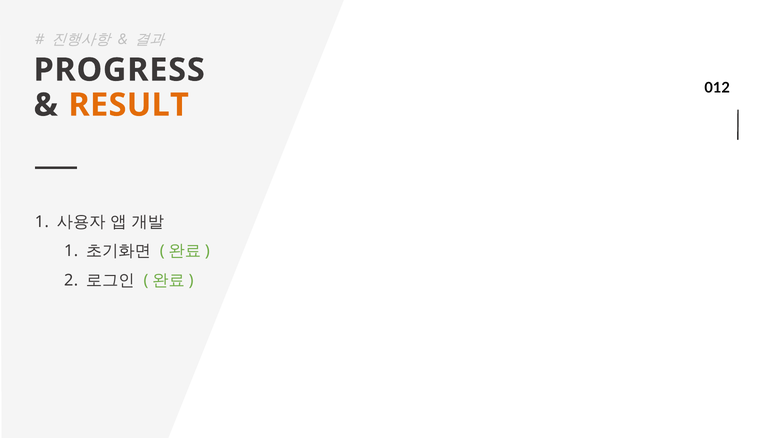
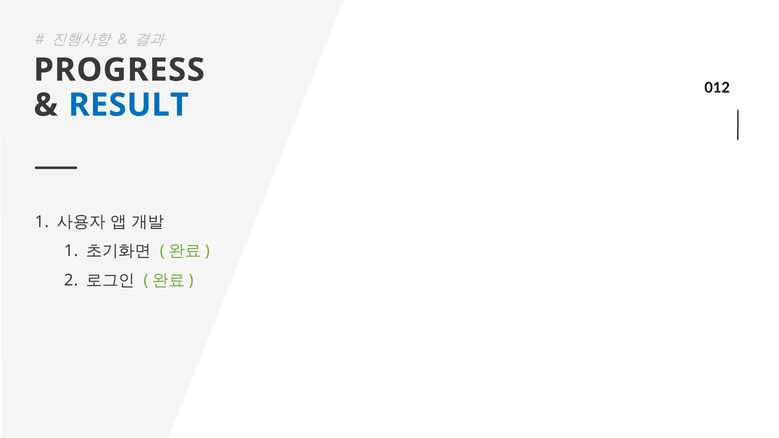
RESULT colour: orange -> blue (129, 105)
